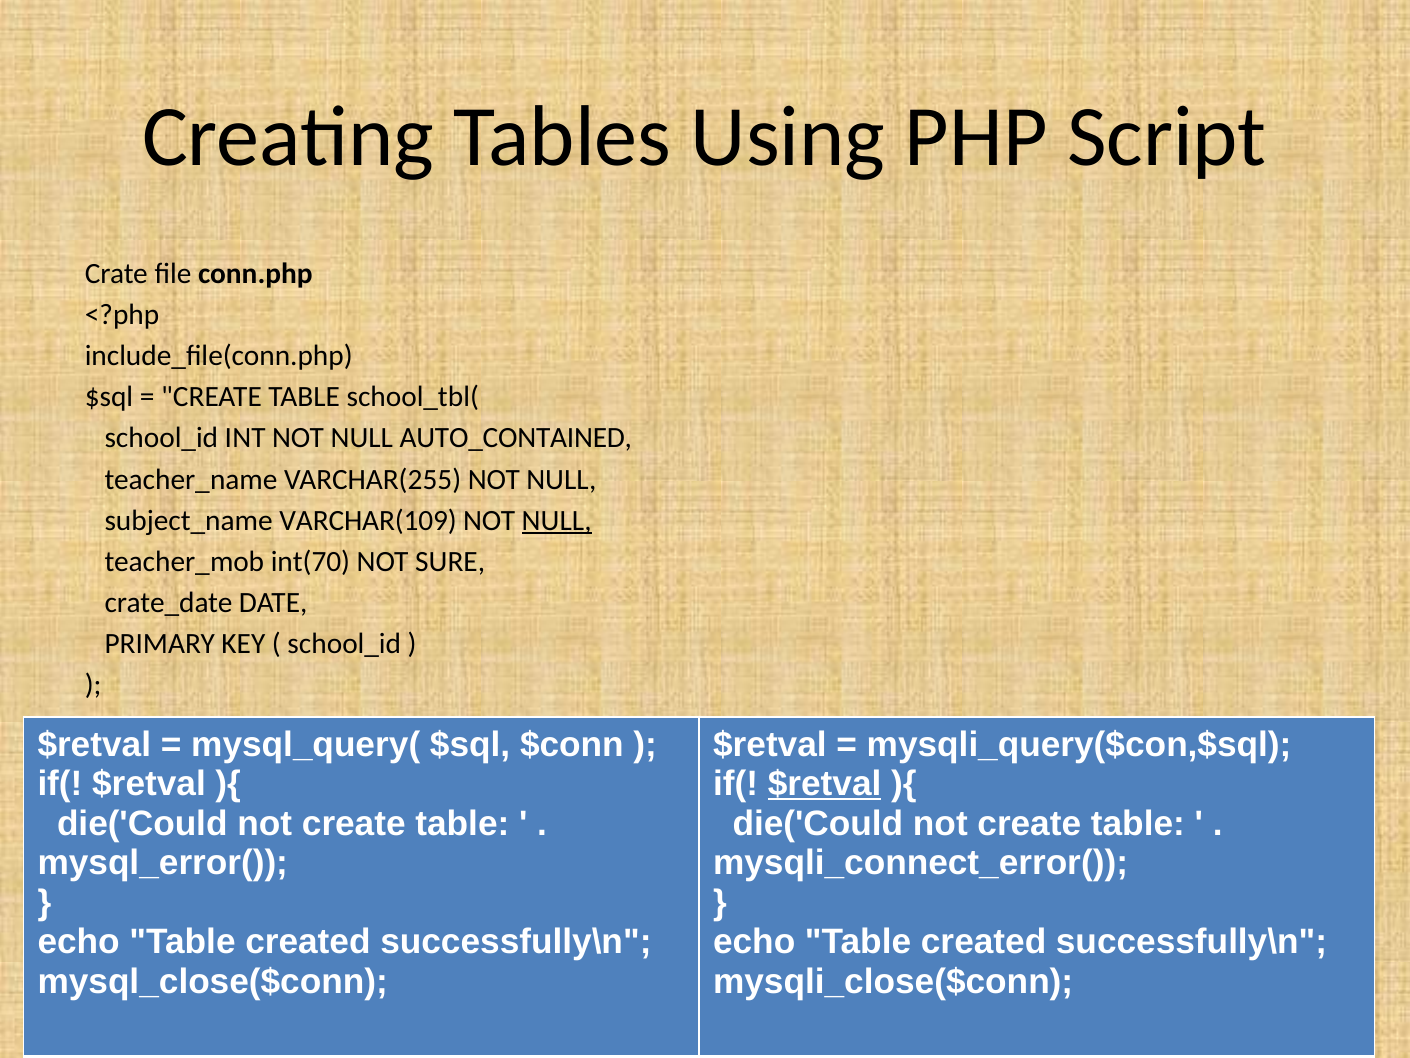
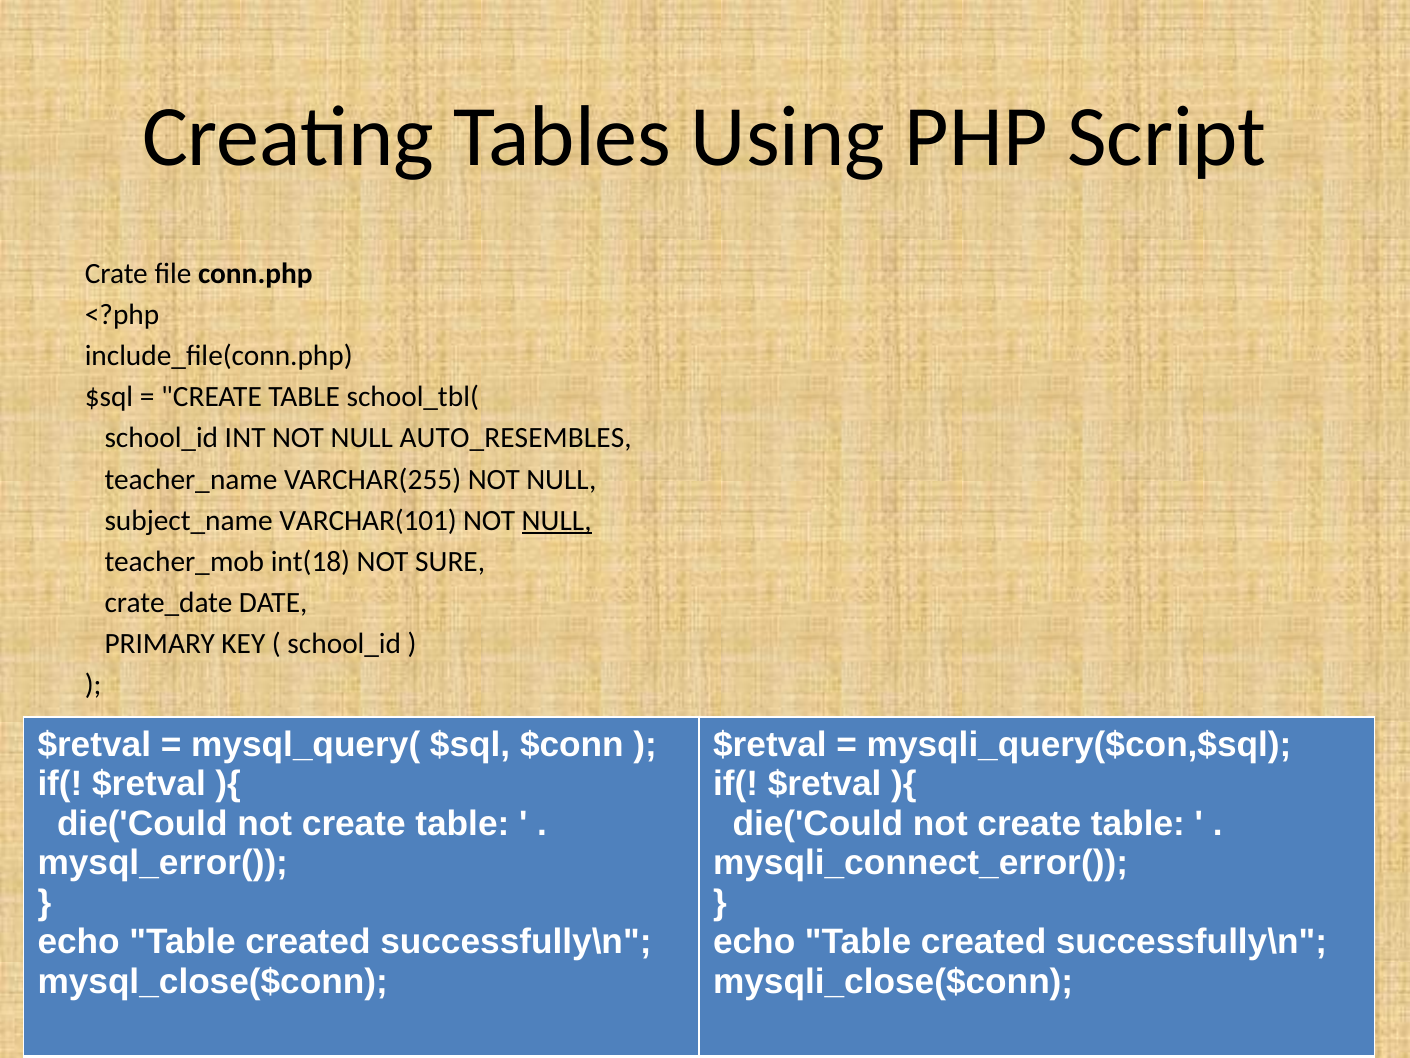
AUTO_CONTAINED: AUTO_CONTAINED -> AUTO_RESEMBLES (516, 438)
VARCHAR(109: VARCHAR(109 -> VARCHAR(101 (368, 520)
int(70: int(70 -> int(18 (310, 561)
$retval underline: present -> none (825, 784)
